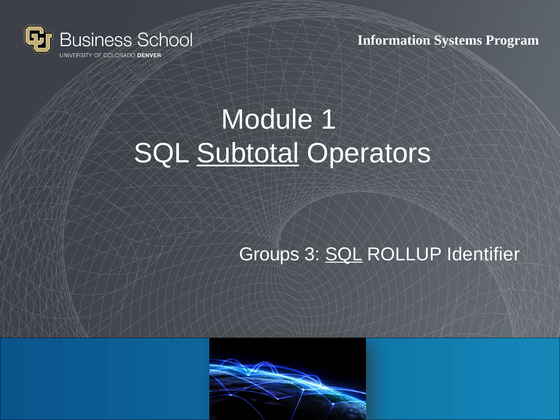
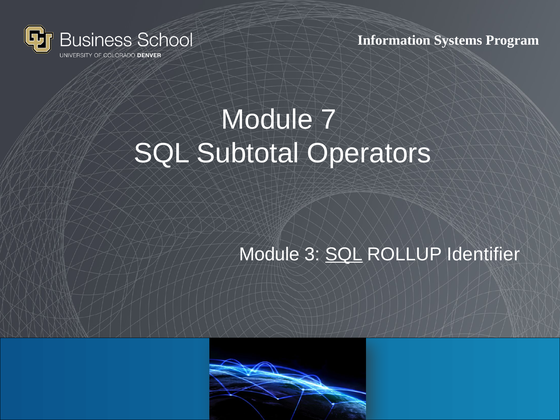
1: 1 -> 7 (329, 120)
Subtotal underline: present -> none (248, 153)
Groups: Groups -> Module (269, 254)
